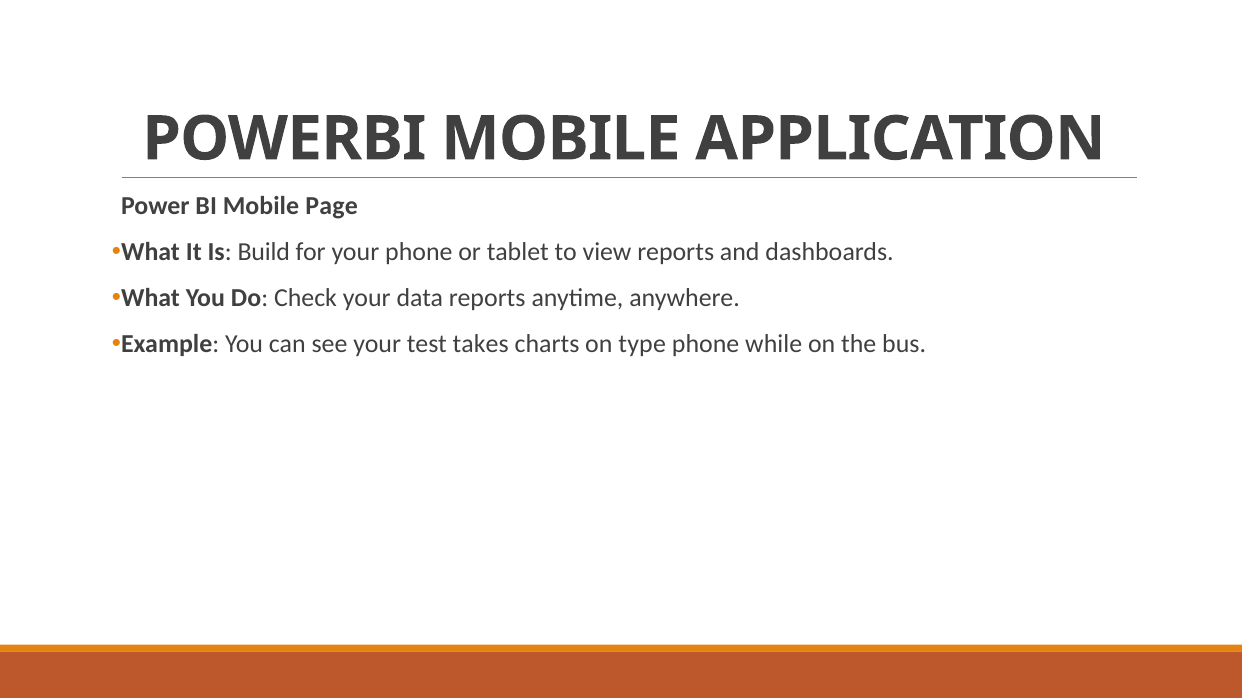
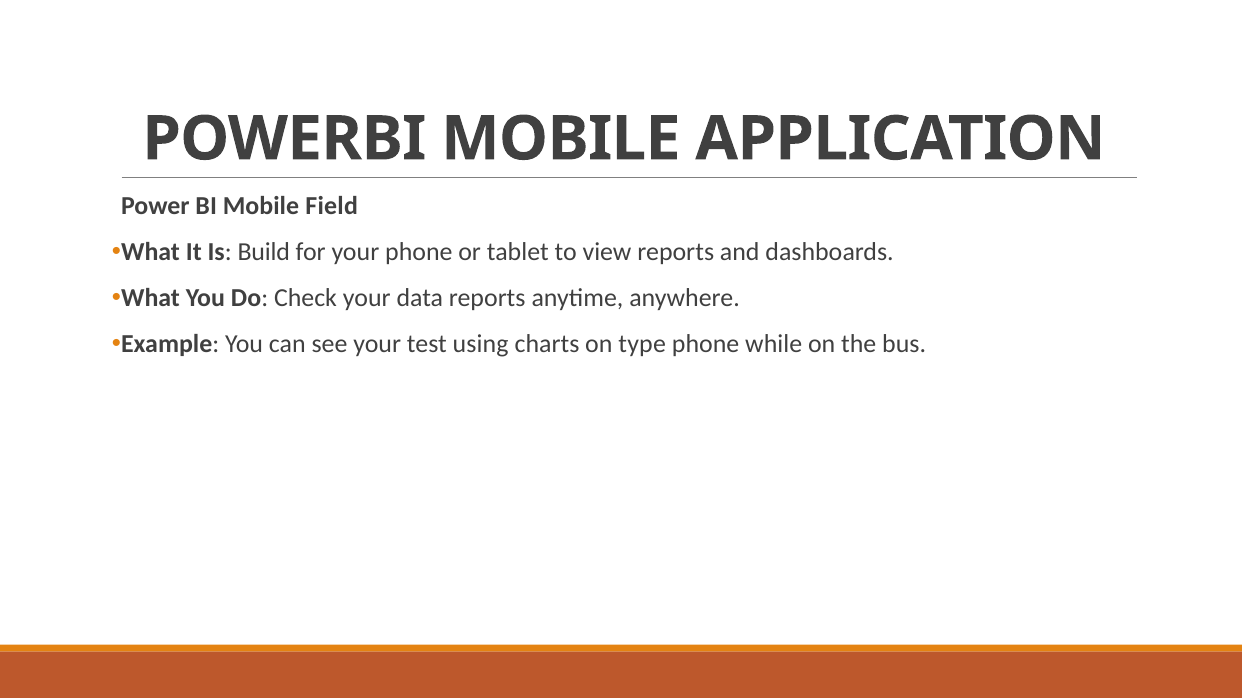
Page: Page -> Field (332, 207)
takes: takes -> using (481, 345)
